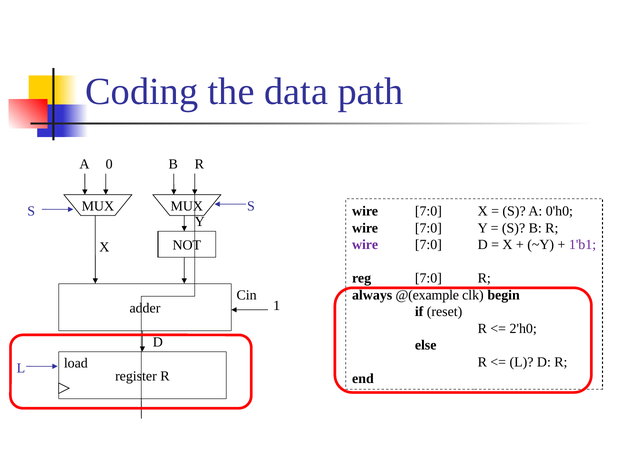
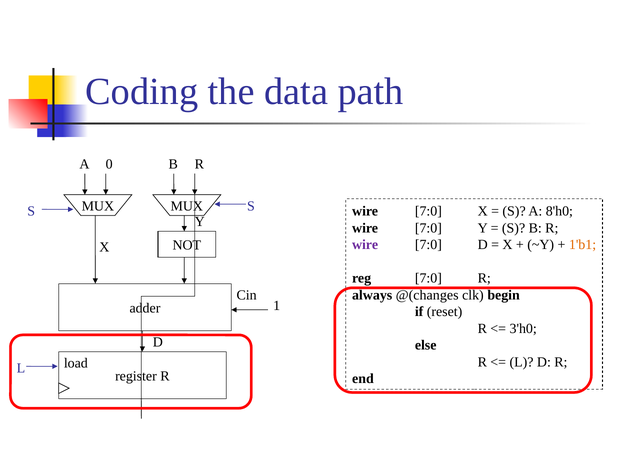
0'h0: 0'h0 -> 8'h0 (559, 211)
1'b1 colour: purple -> orange (583, 245)
@(example: @(example -> @(changes (427, 295)
2'h0: 2'h0 -> 3'h0 (523, 328)
